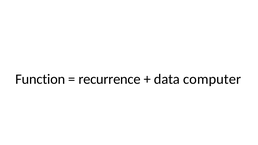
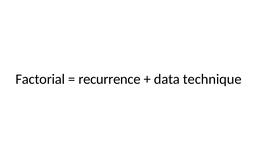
Function: Function -> Factorial (40, 79)
computer: computer -> technique (212, 79)
